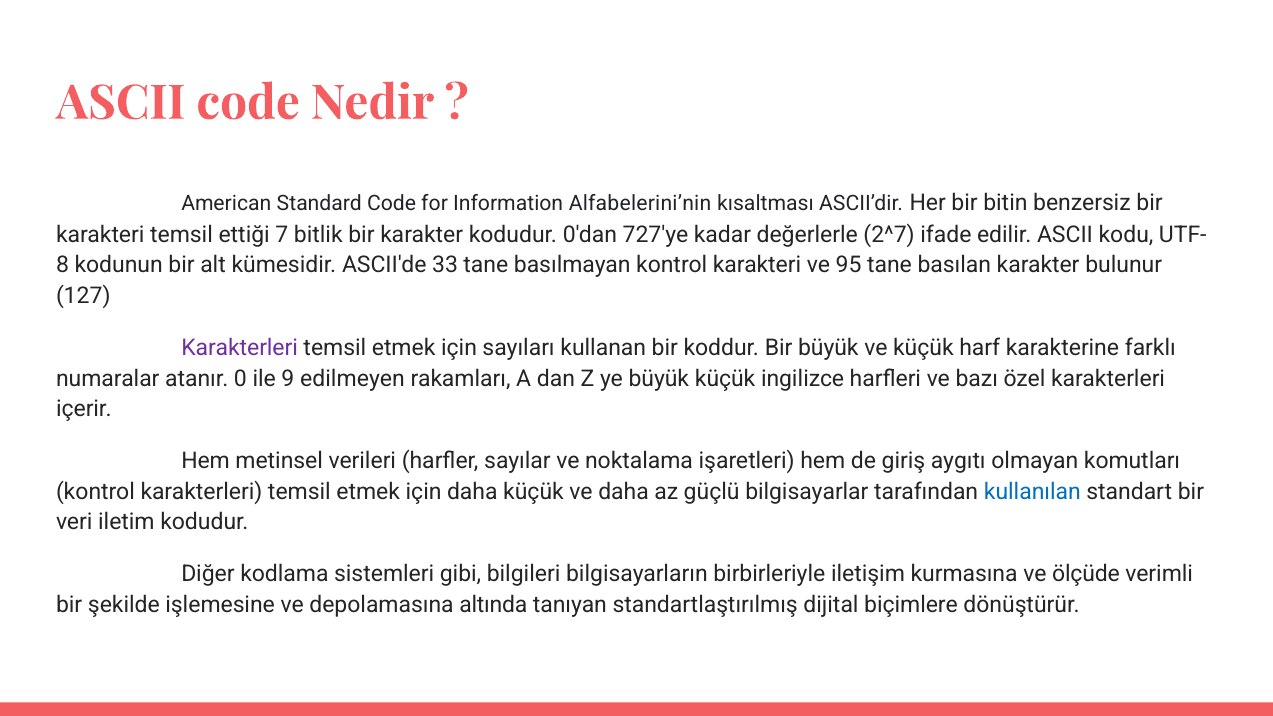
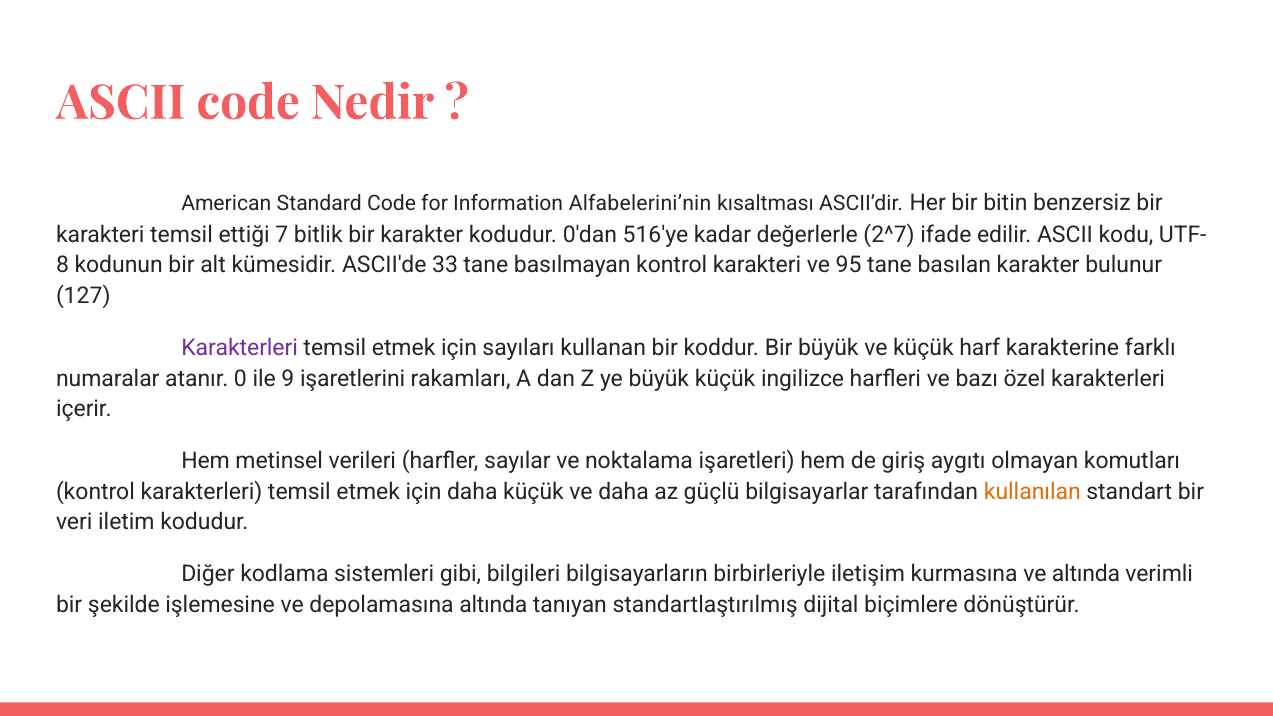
727'ye: 727'ye -> 516'ye (655, 235)
edilmeyen: edilmeyen -> işaretlerini (353, 379)
kullanılan colour: blue -> orange (1032, 492)
ve ölçüde: ölçüde -> altında (1086, 574)
